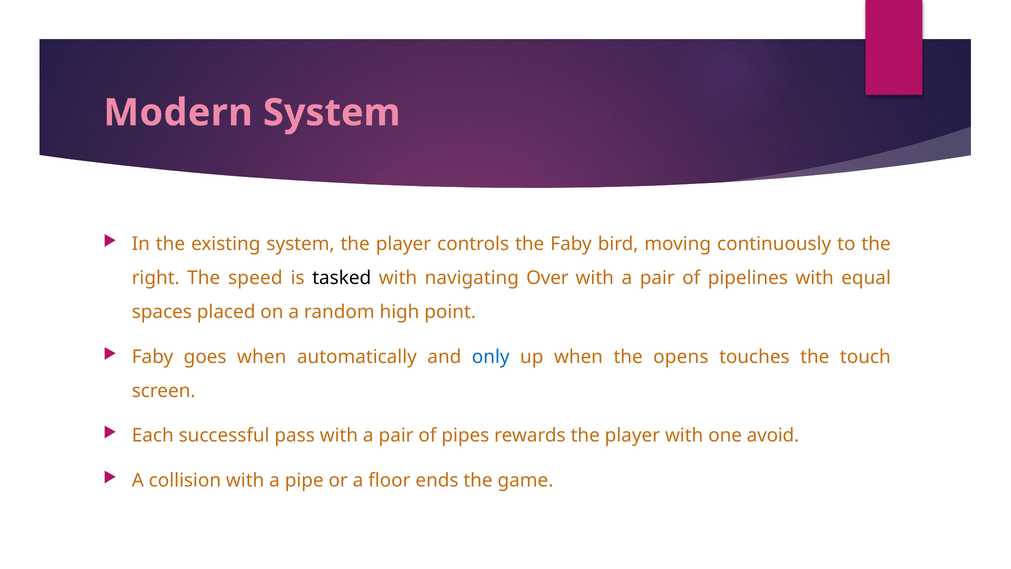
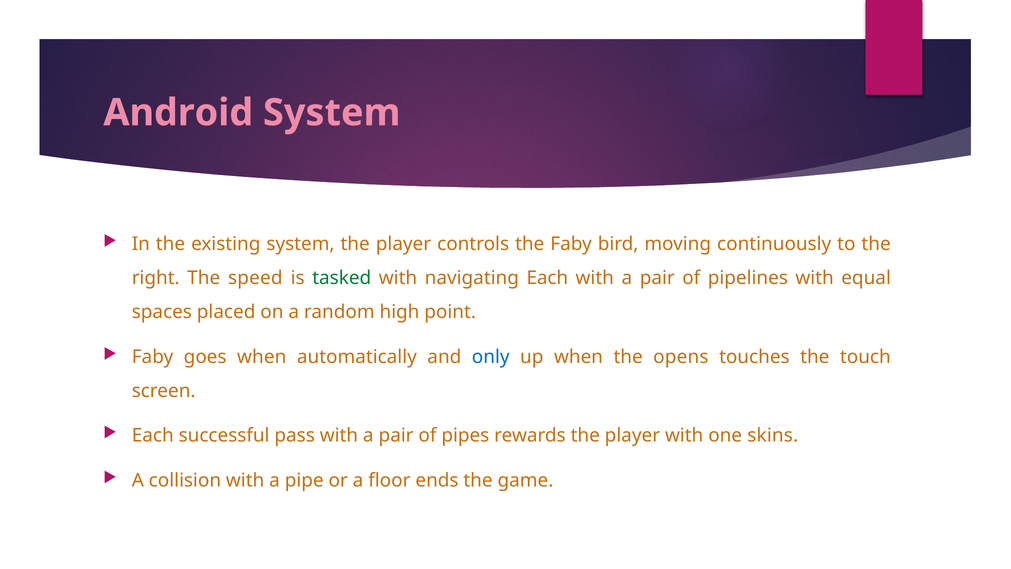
Modern: Modern -> Android (178, 113)
tasked colour: black -> green (342, 278)
navigating Over: Over -> Each (547, 278)
avoid: avoid -> skins (773, 435)
